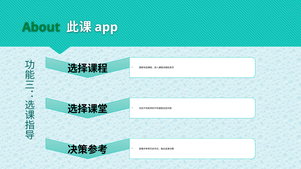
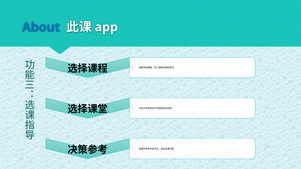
About colour: green -> blue (41, 27)
